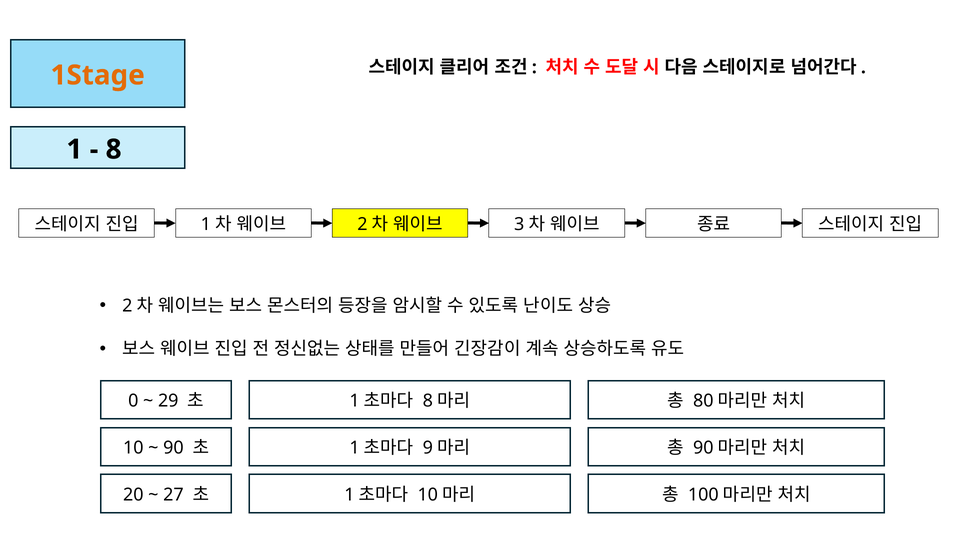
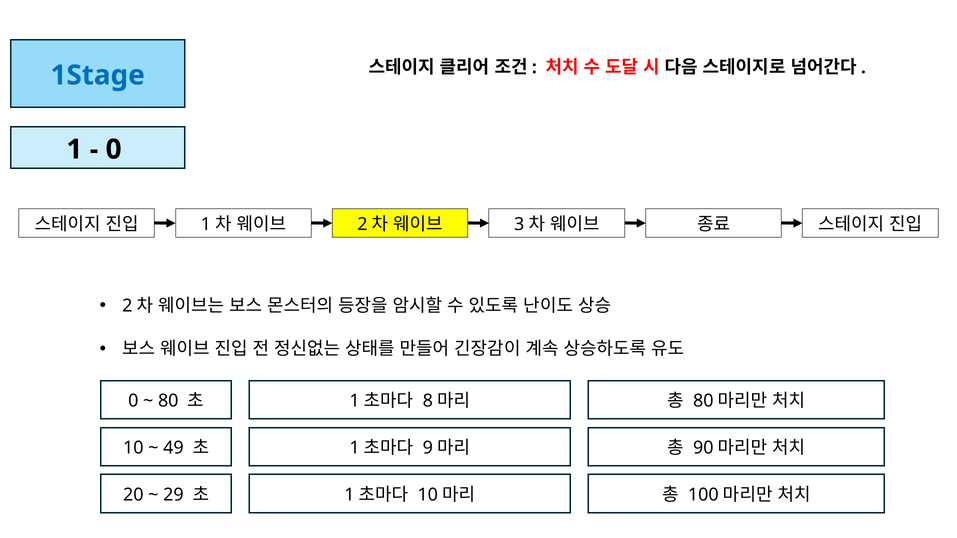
1Stage colour: orange -> blue (98, 75)
8: 8 -> 0 (114, 149)
29: 29 -> 80 (168, 401)
90: 90 -> 49 (173, 448)
27: 27 -> 29 (173, 495)
